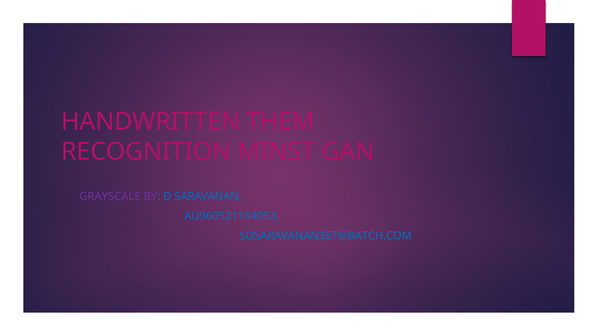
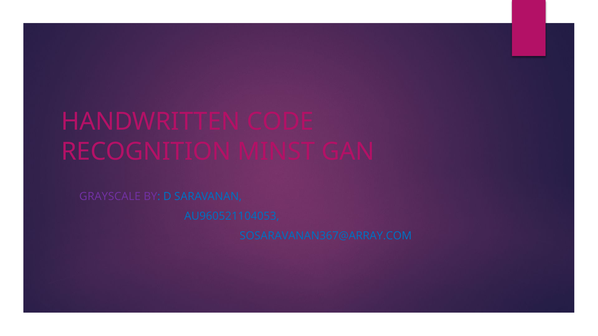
THEM: THEM -> CODE (280, 122)
SOSARAVANAN367@BATCH.COM: SOSARAVANAN367@BATCH.COM -> SOSARAVANAN367@ARRAY.COM (326, 236)
